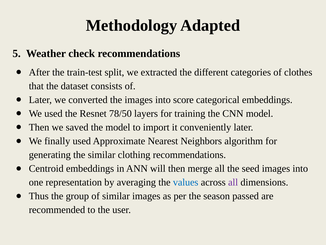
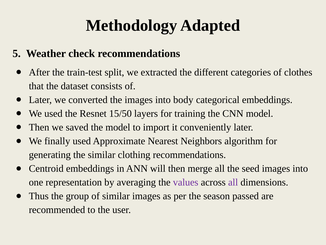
score: score -> body (183, 100)
78/50: 78/50 -> 15/50 (120, 113)
values colour: blue -> purple (186, 182)
